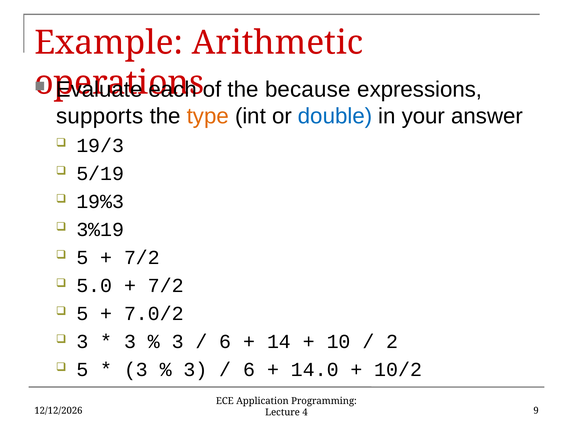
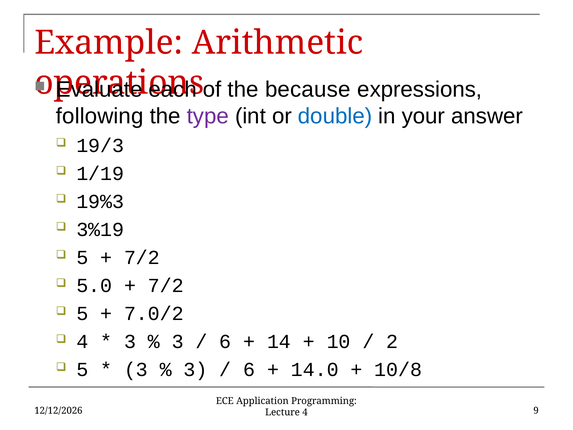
supports: supports -> following (100, 116)
type colour: orange -> purple (208, 116)
5/19: 5/19 -> 1/19 (100, 173)
3: 3 -> 4 (82, 341)
10/2: 10/2 -> 10/8 (398, 369)
